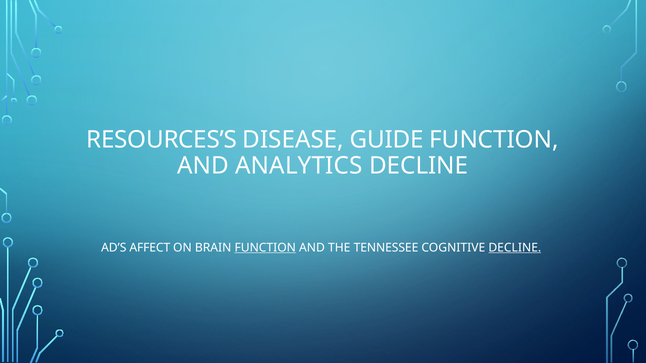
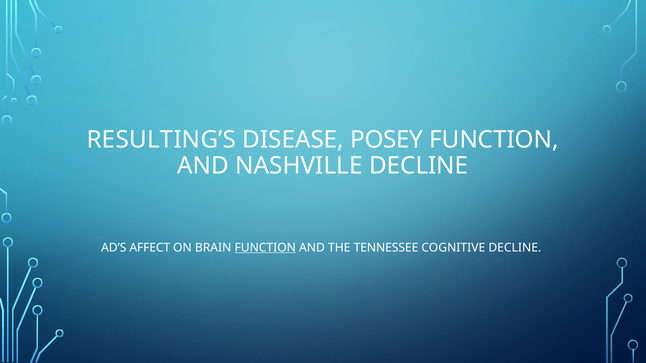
RESOURCES’S: RESOURCES’S -> RESULTING’S (161, 140)
GUIDE: GUIDE -> POSEY (387, 140)
ANALYTICS: ANALYTICS -> NASHVILLE (299, 166)
DECLINE underline: present -> none (515, 248)
